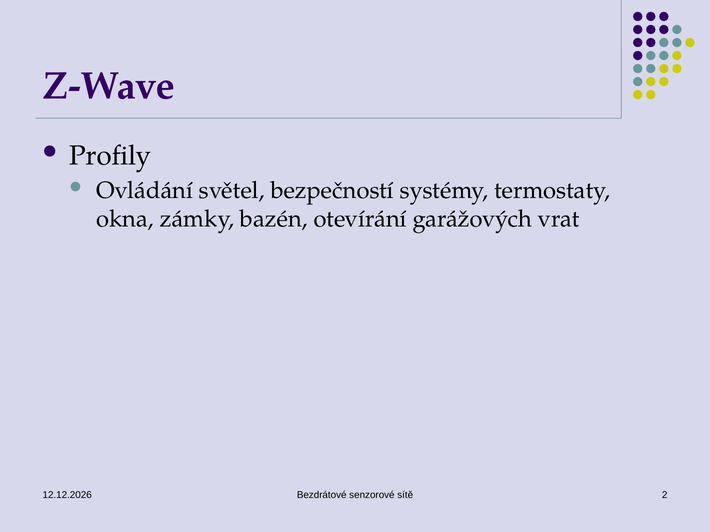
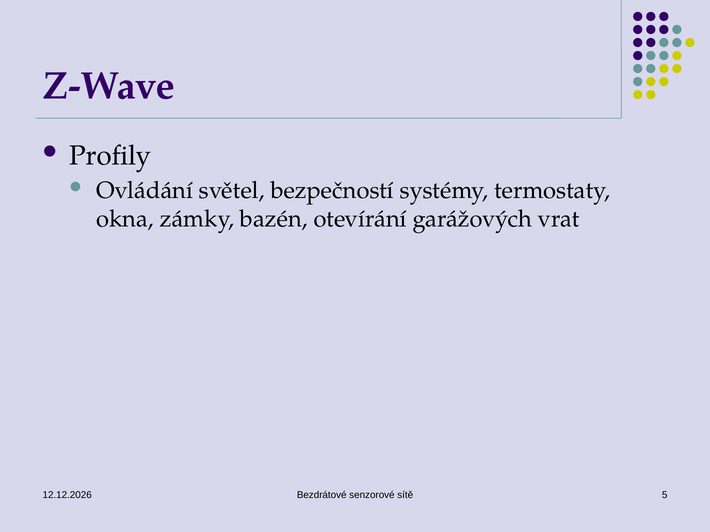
2: 2 -> 5 (665, 495)
